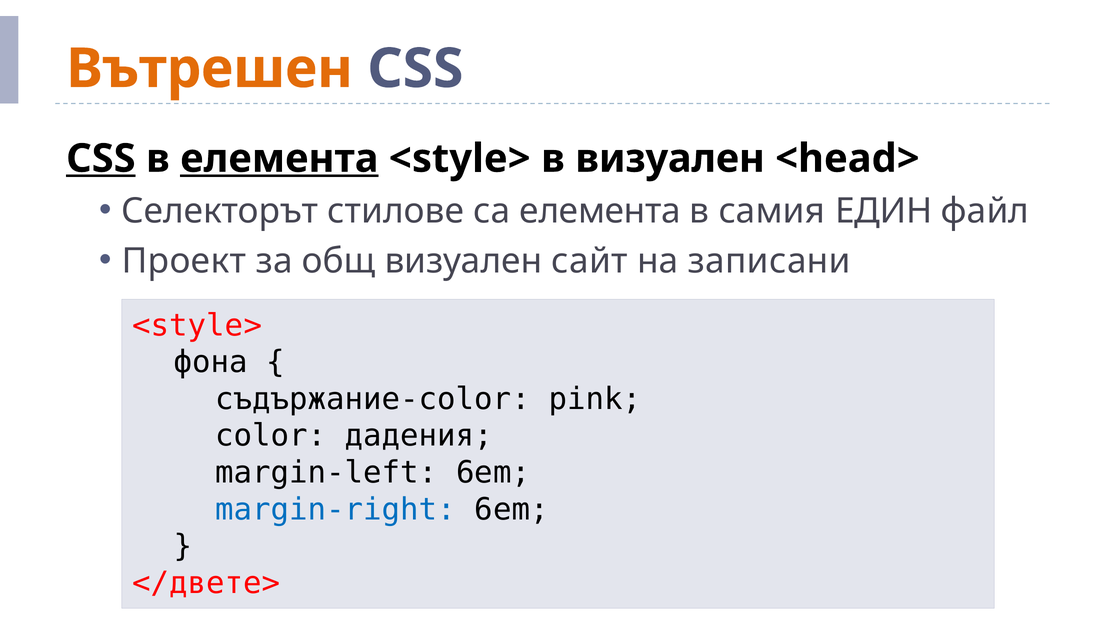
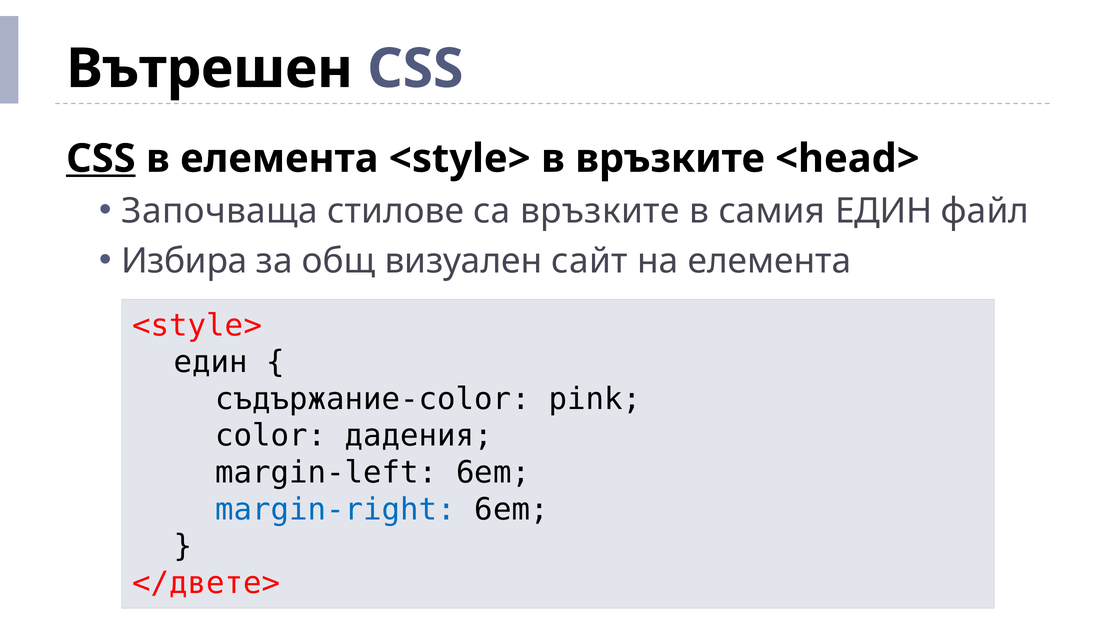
Вътрешен colour: orange -> black (210, 69)
елемента underline: present -> none (279, 159)
в визуален: визуален -> връзките (670, 159)
Селекторът: Селекторът -> Започваща (220, 211)
са елемента: елемента -> връзките (600, 211)
Проект: Проект -> Избира (184, 261)
на записани: записани -> елемента (769, 261)
фона: фона -> един (211, 363)
